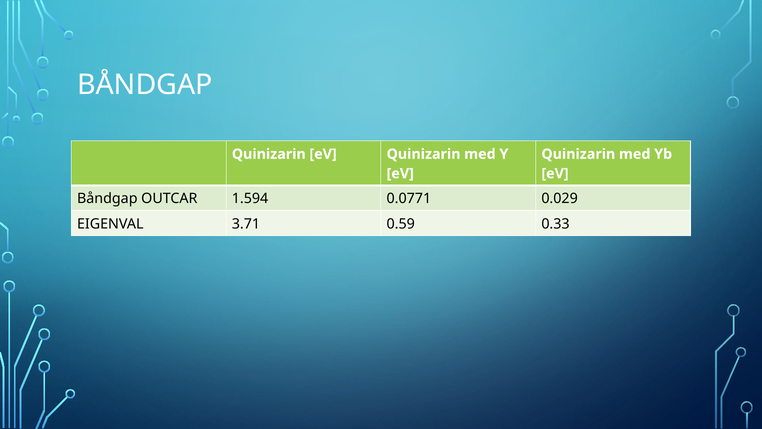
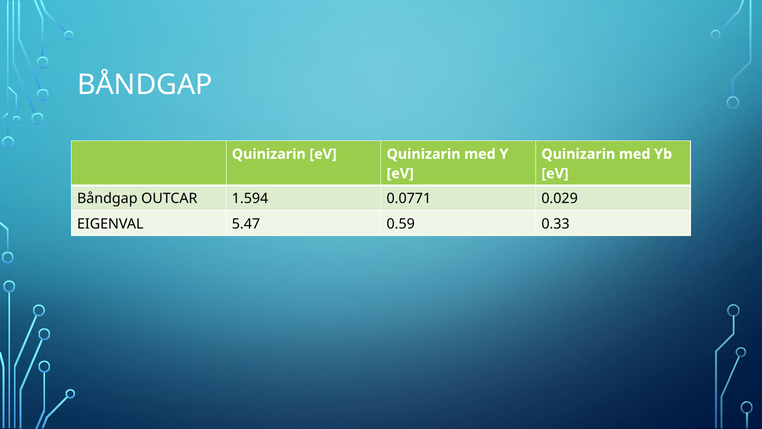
3.71: 3.71 -> 5.47 (246, 224)
